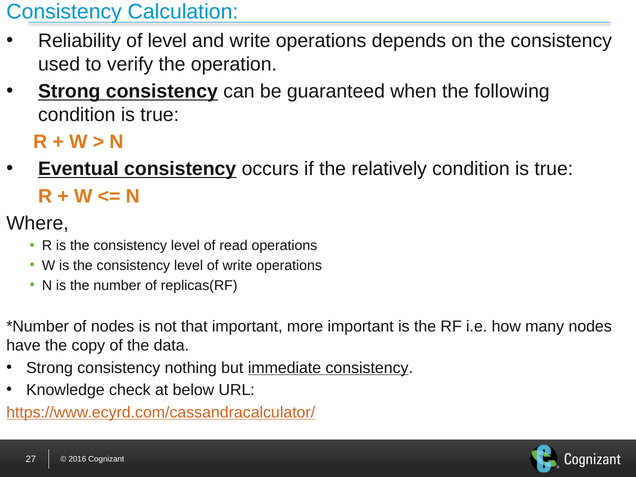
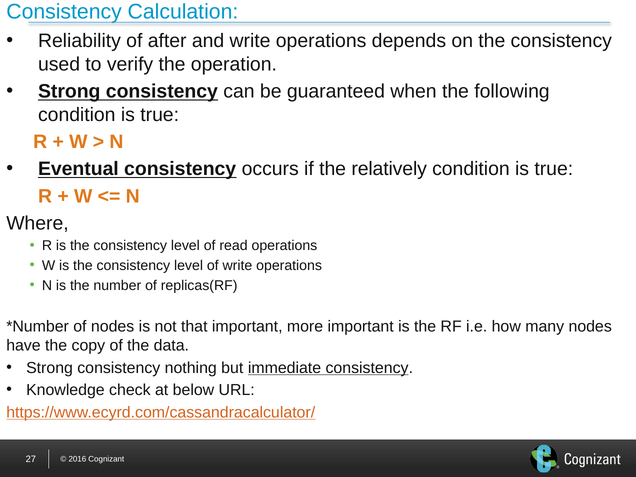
of level: level -> after (167, 41)
